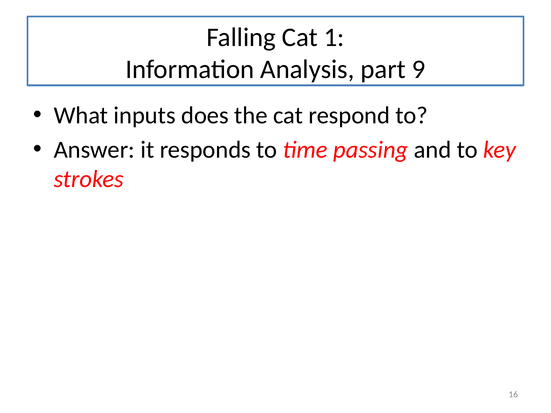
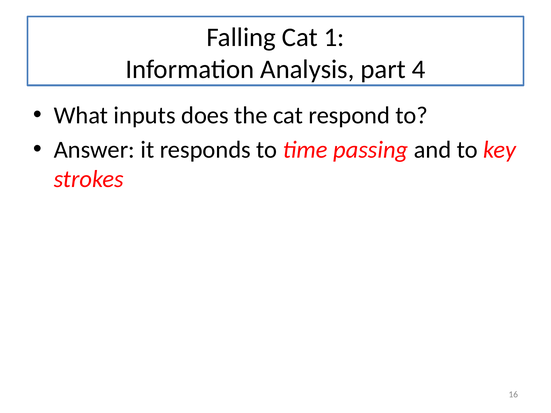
9: 9 -> 4 (419, 69)
